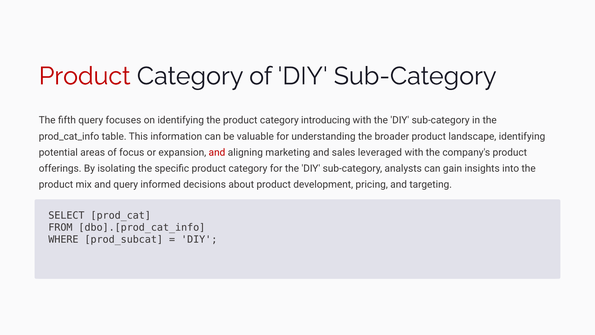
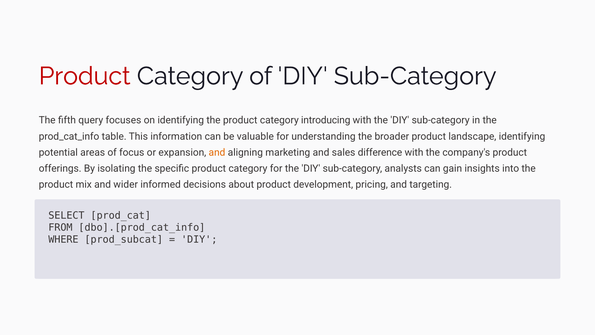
and colour: red -> orange (217, 152)
leveraged: leveraged -> difference (380, 152)
and query: query -> wider (126, 184)
